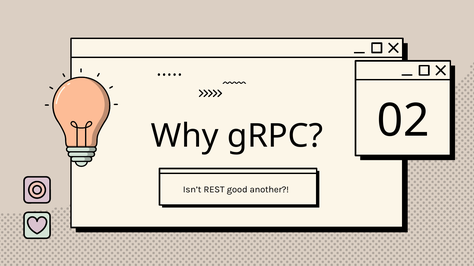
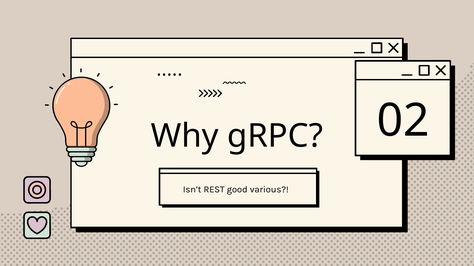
another: another -> various (269, 190)
